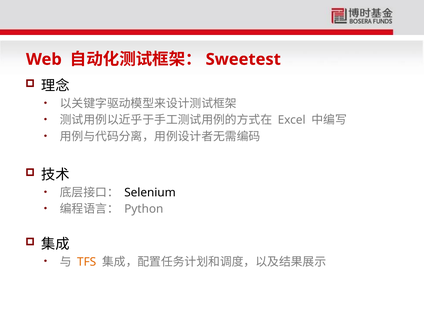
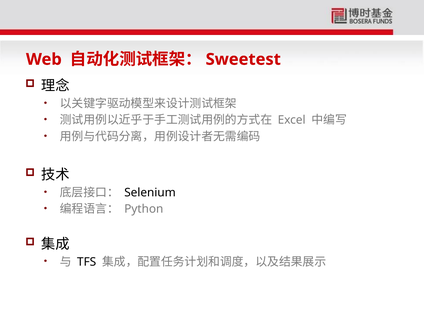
TFS colour: orange -> black (87, 262)
